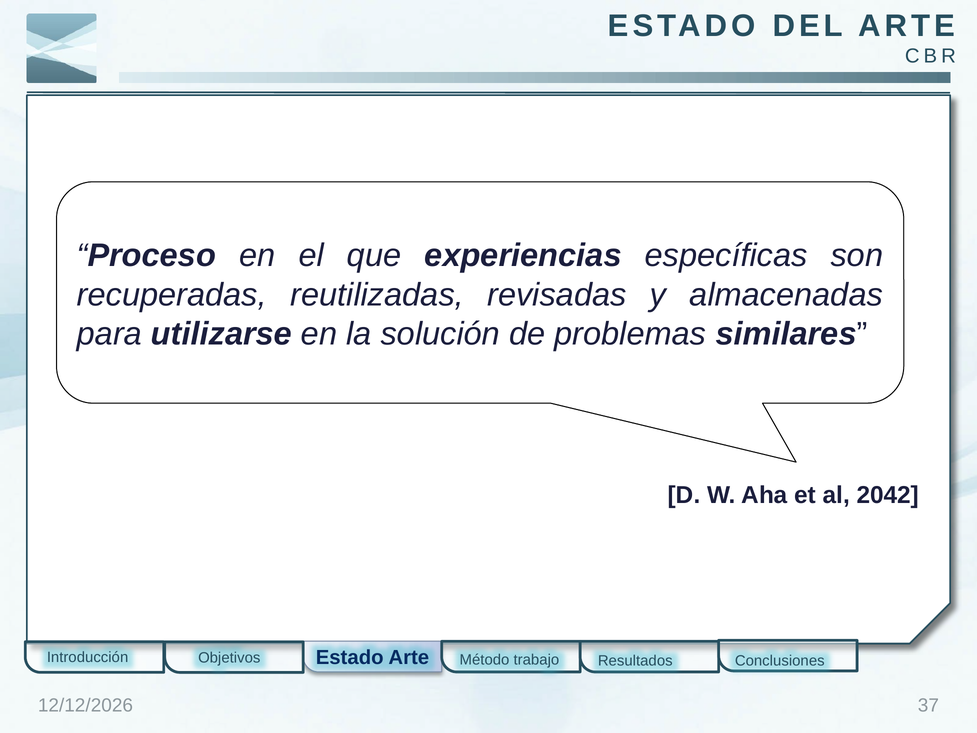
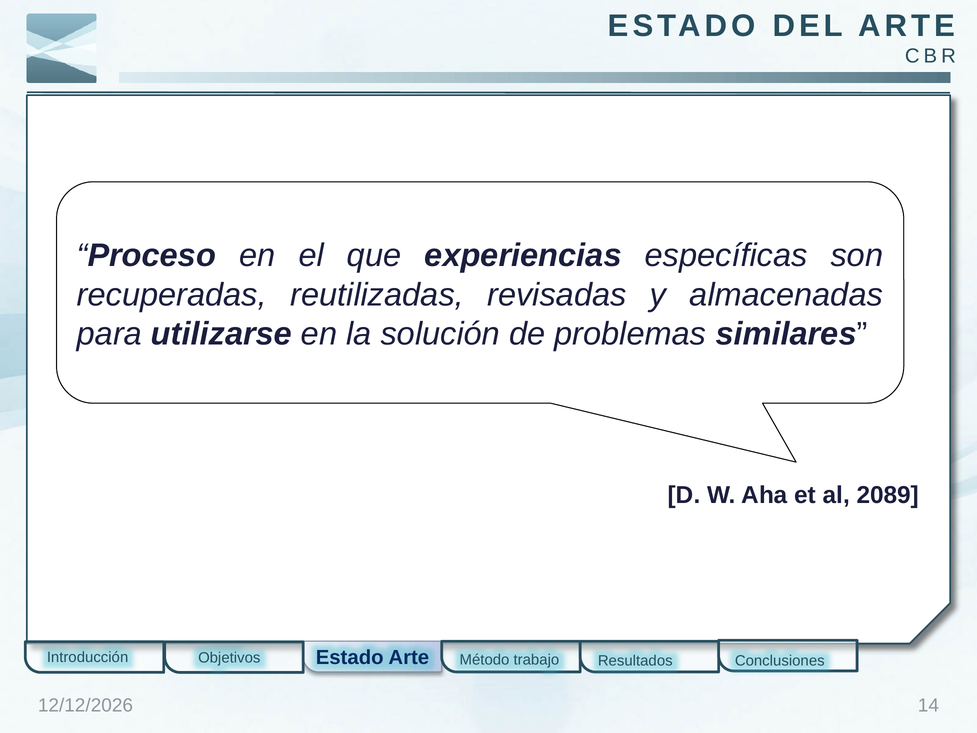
2042: 2042 -> 2089 (888, 495)
37: 37 -> 14 (928, 705)
